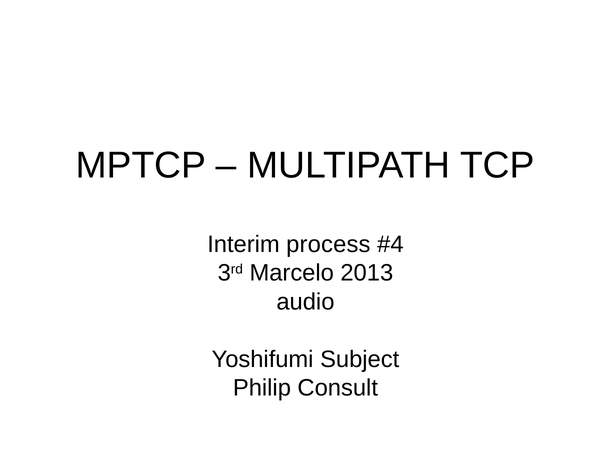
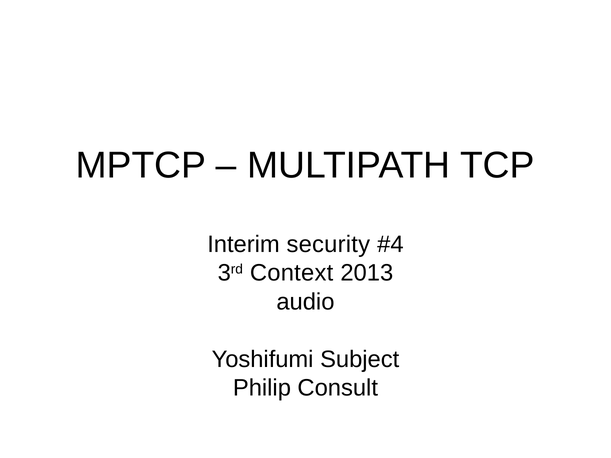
process: process -> security (328, 244)
Marcelo: Marcelo -> Context (292, 273)
